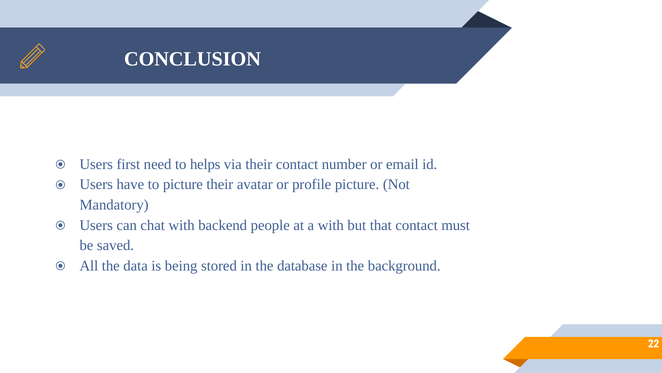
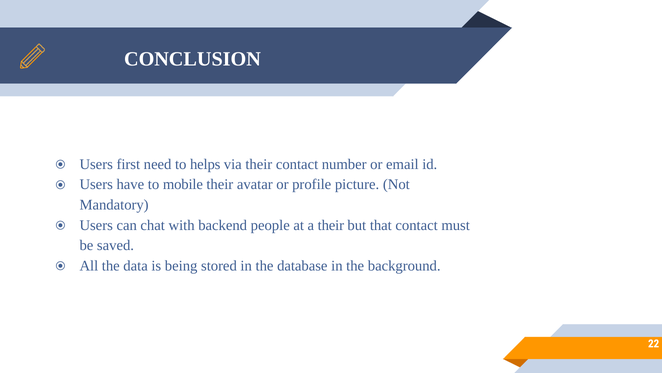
to picture: picture -> mobile (183, 184)
a with: with -> their (331, 225)
